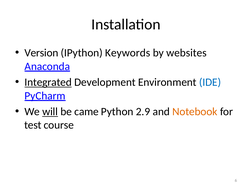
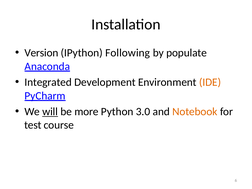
Keywords: Keywords -> Following (128, 53)
websites: websites -> populate (187, 53)
Integrated underline: present -> none (48, 82)
IDE colour: blue -> orange (210, 82)
came: came -> more (86, 112)
2.9: 2.9 -> 3.0 (143, 112)
